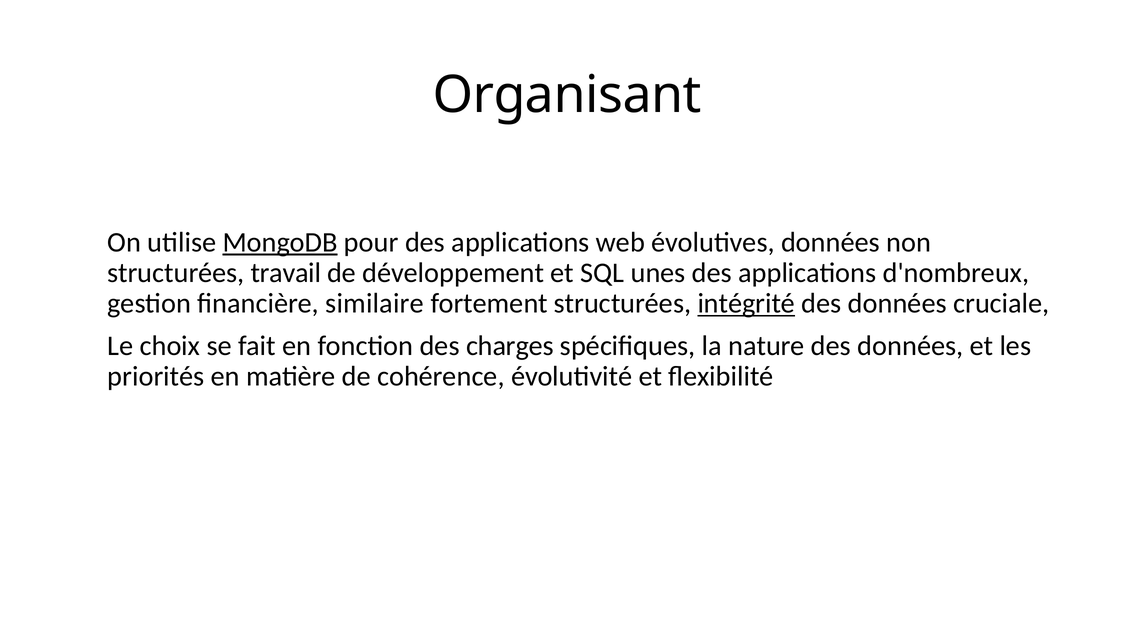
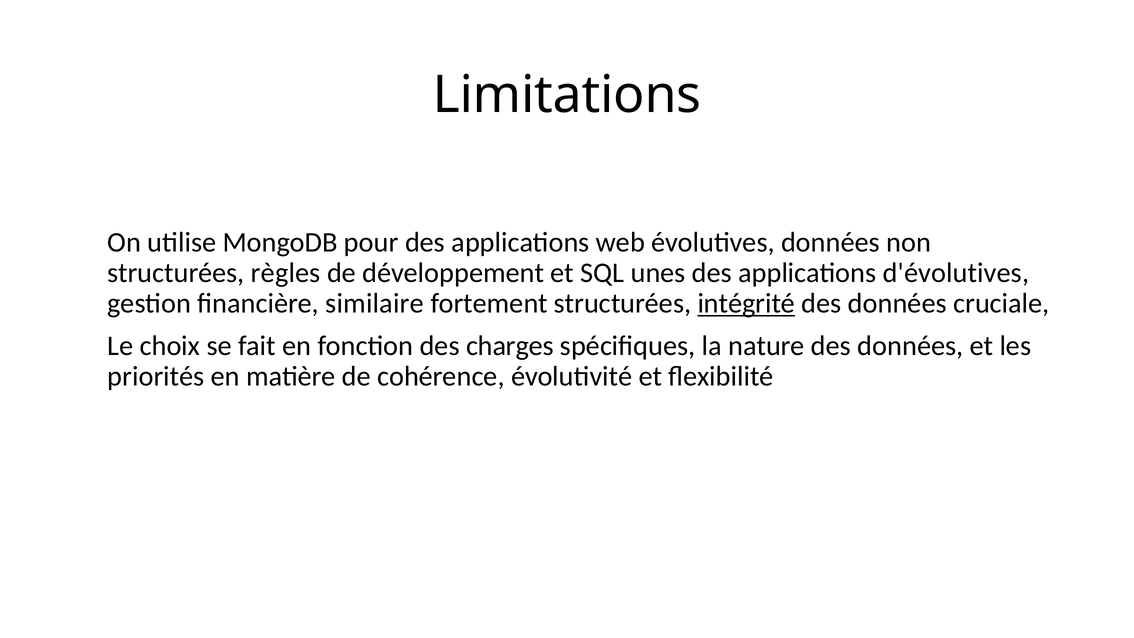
Organisant: Organisant -> Limitations (567, 95)
MongoDB underline: present -> none (280, 242)
travail: travail -> règles (286, 273)
d'nombreux: d'nombreux -> d'évolutives (956, 273)
